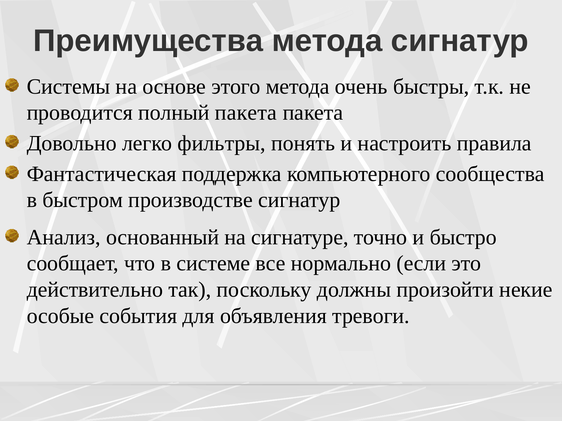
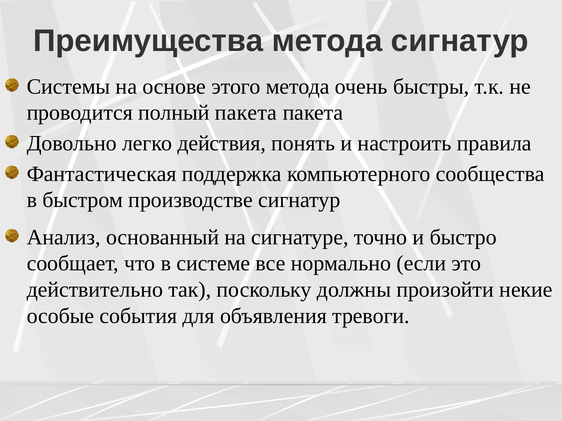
фильтры: фильтры -> действия (222, 143)
